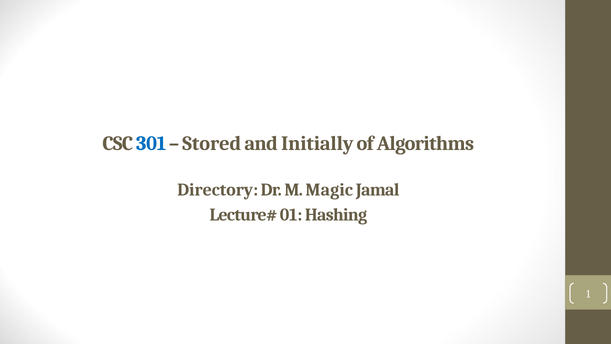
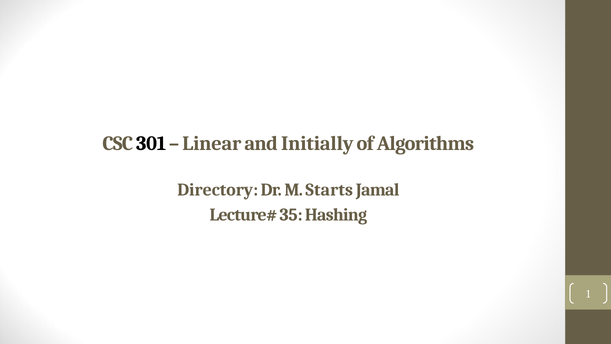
301 colour: blue -> black (151, 143)
Stored: Stored -> Linear (212, 143)
Magic: Magic -> Starts (329, 190)
01: 01 -> 35 (291, 215)
